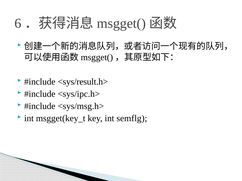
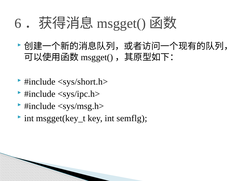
<sys/result.h>: <sys/result.h> -> <sys/short.h> (83, 82)
